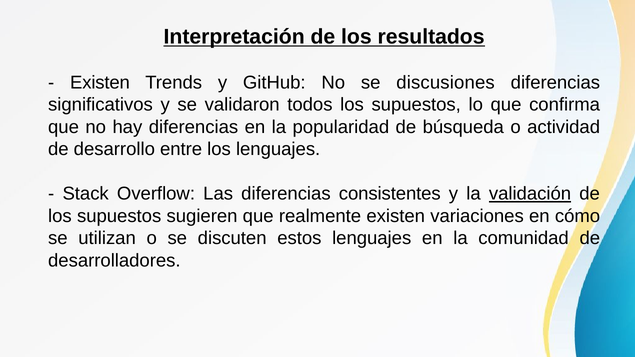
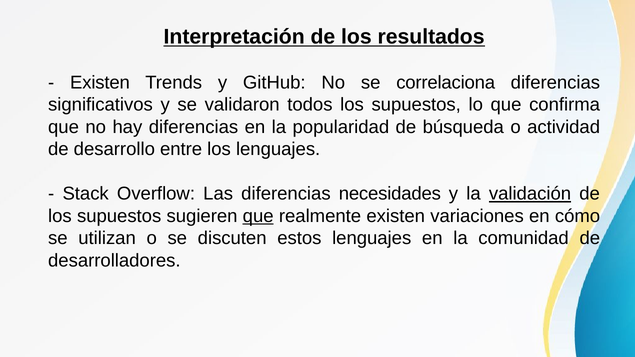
discusiones: discusiones -> correlaciona (446, 83)
consistentes: consistentes -> necesidades (390, 194)
que underline: none -> present (258, 216)
